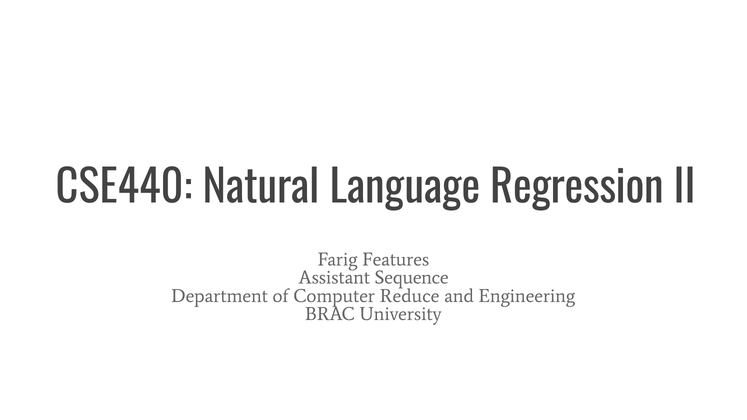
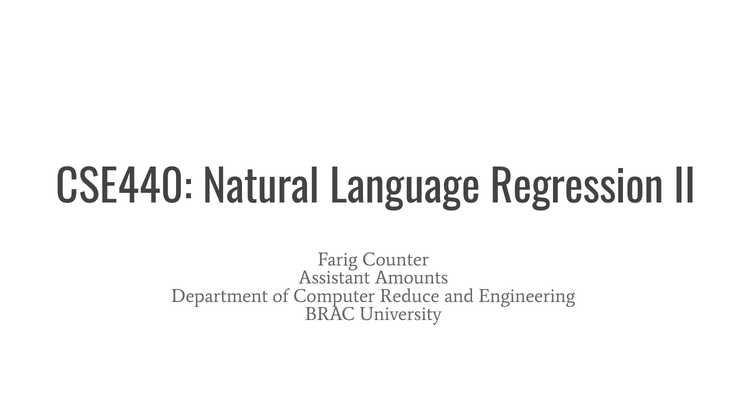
Features: Features -> Counter (396, 260)
Sequence: Sequence -> Amounts (411, 278)
